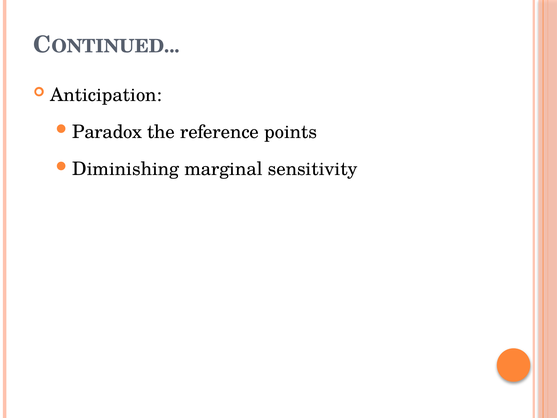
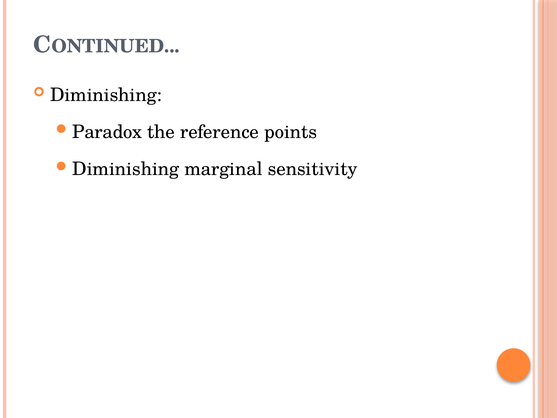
Anticipation: Anticipation -> Diminishing (106, 95)
